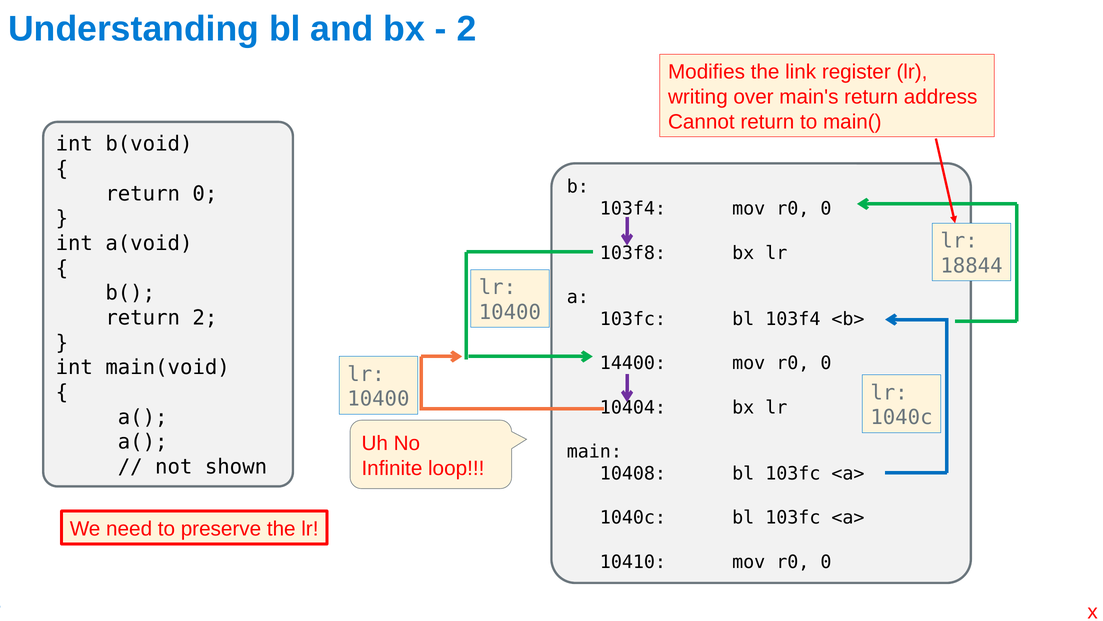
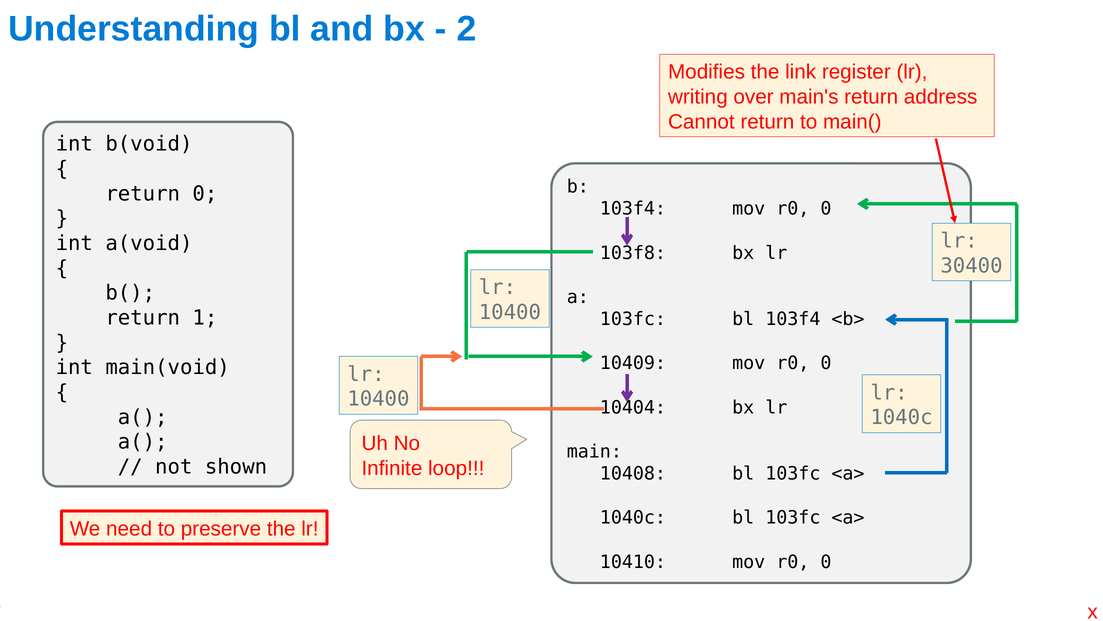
18844: 18844 -> 30400 (972, 266)
return 2: 2 -> 1 (205, 318)
14400: 14400 -> 10409 (633, 363)
